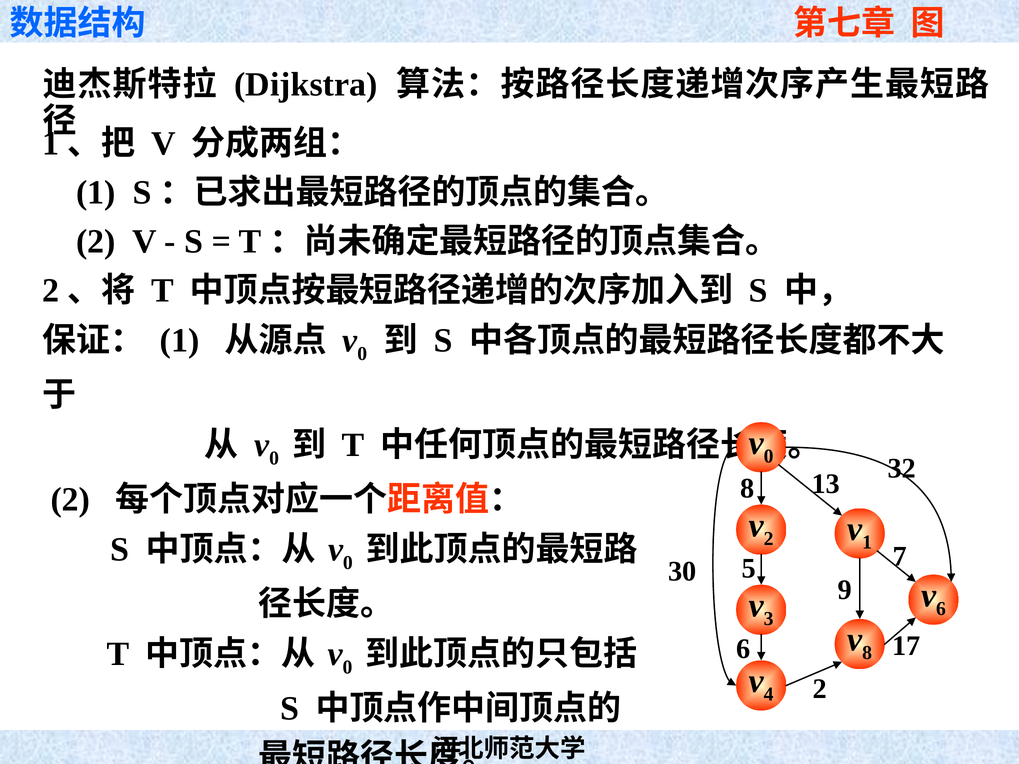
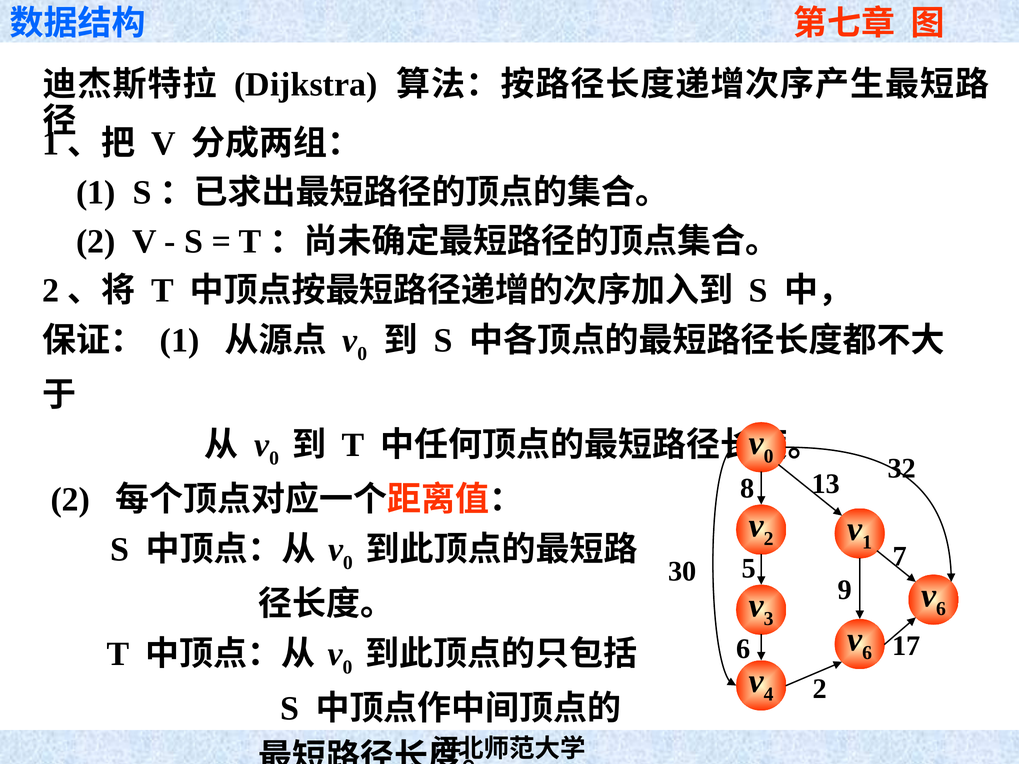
8: 8 -> 6 (867, 653)
